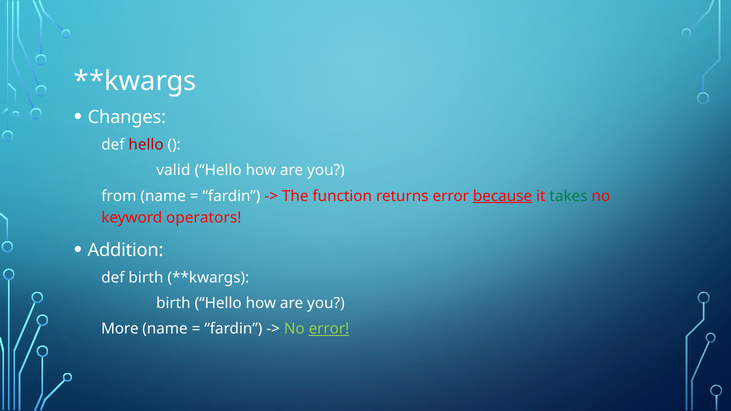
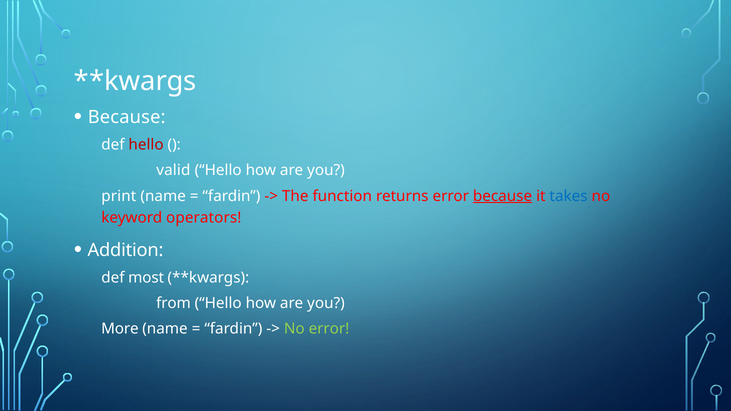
Changes: Changes -> Because (127, 117)
from: from -> print (119, 196)
takes colour: green -> blue (569, 196)
def birth: birth -> most (146, 278)
birth: birth -> from (173, 303)
error underline: present -> none (329, 329)
